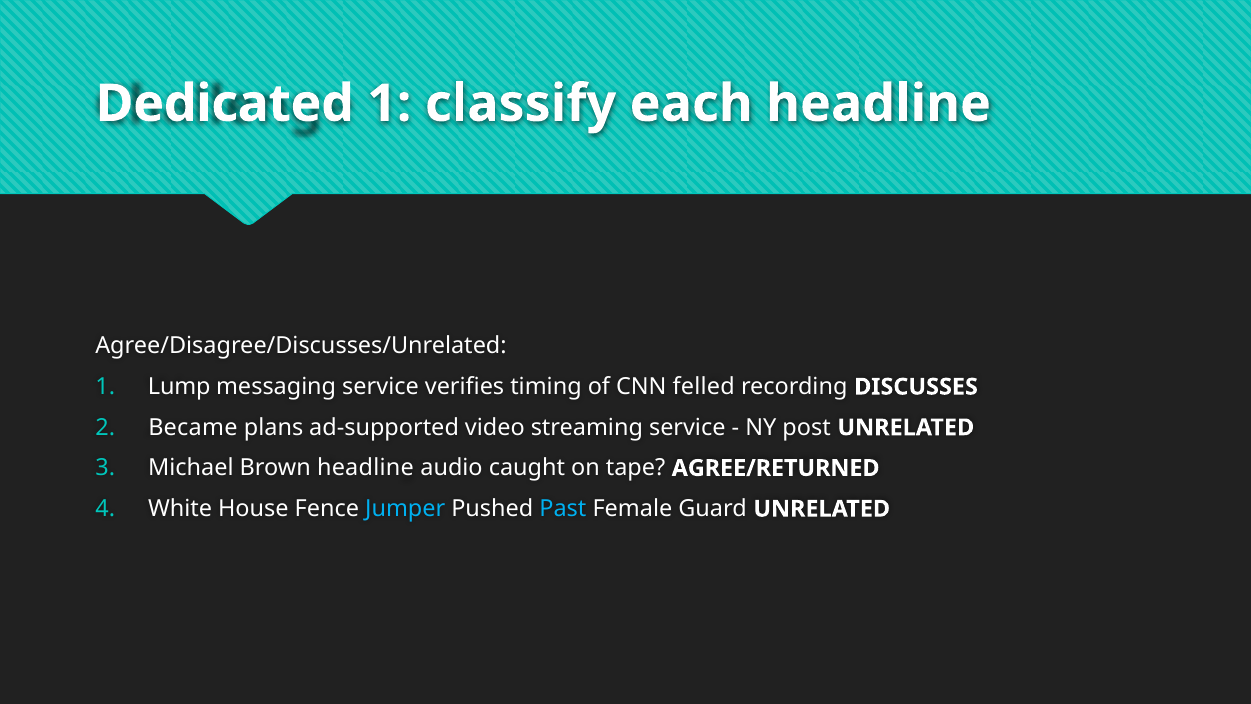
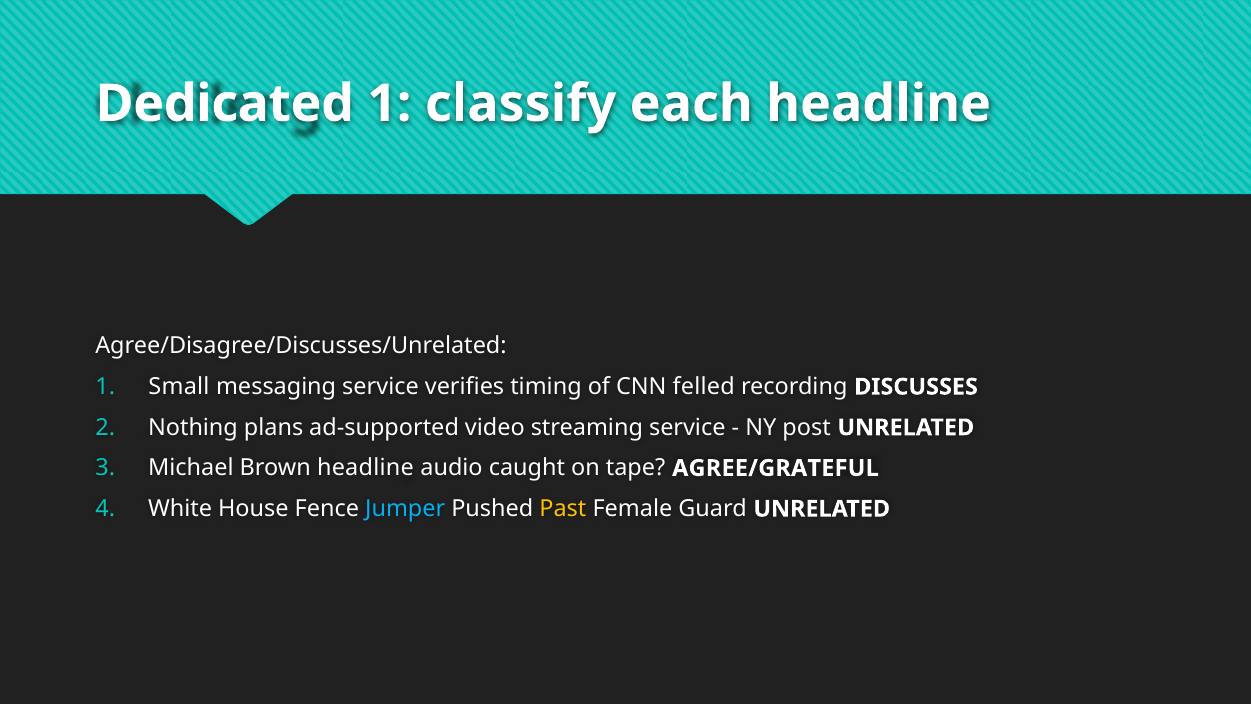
Lump: Lump -> Small (179, 387)
Became: Became -> Nothing (193, 427)
AGREE/RETURNED: AGREE/RETURNED -> AGREE/GRATEFUL (775, 468)
Past colour: light blue -> yellow (563, 509)
